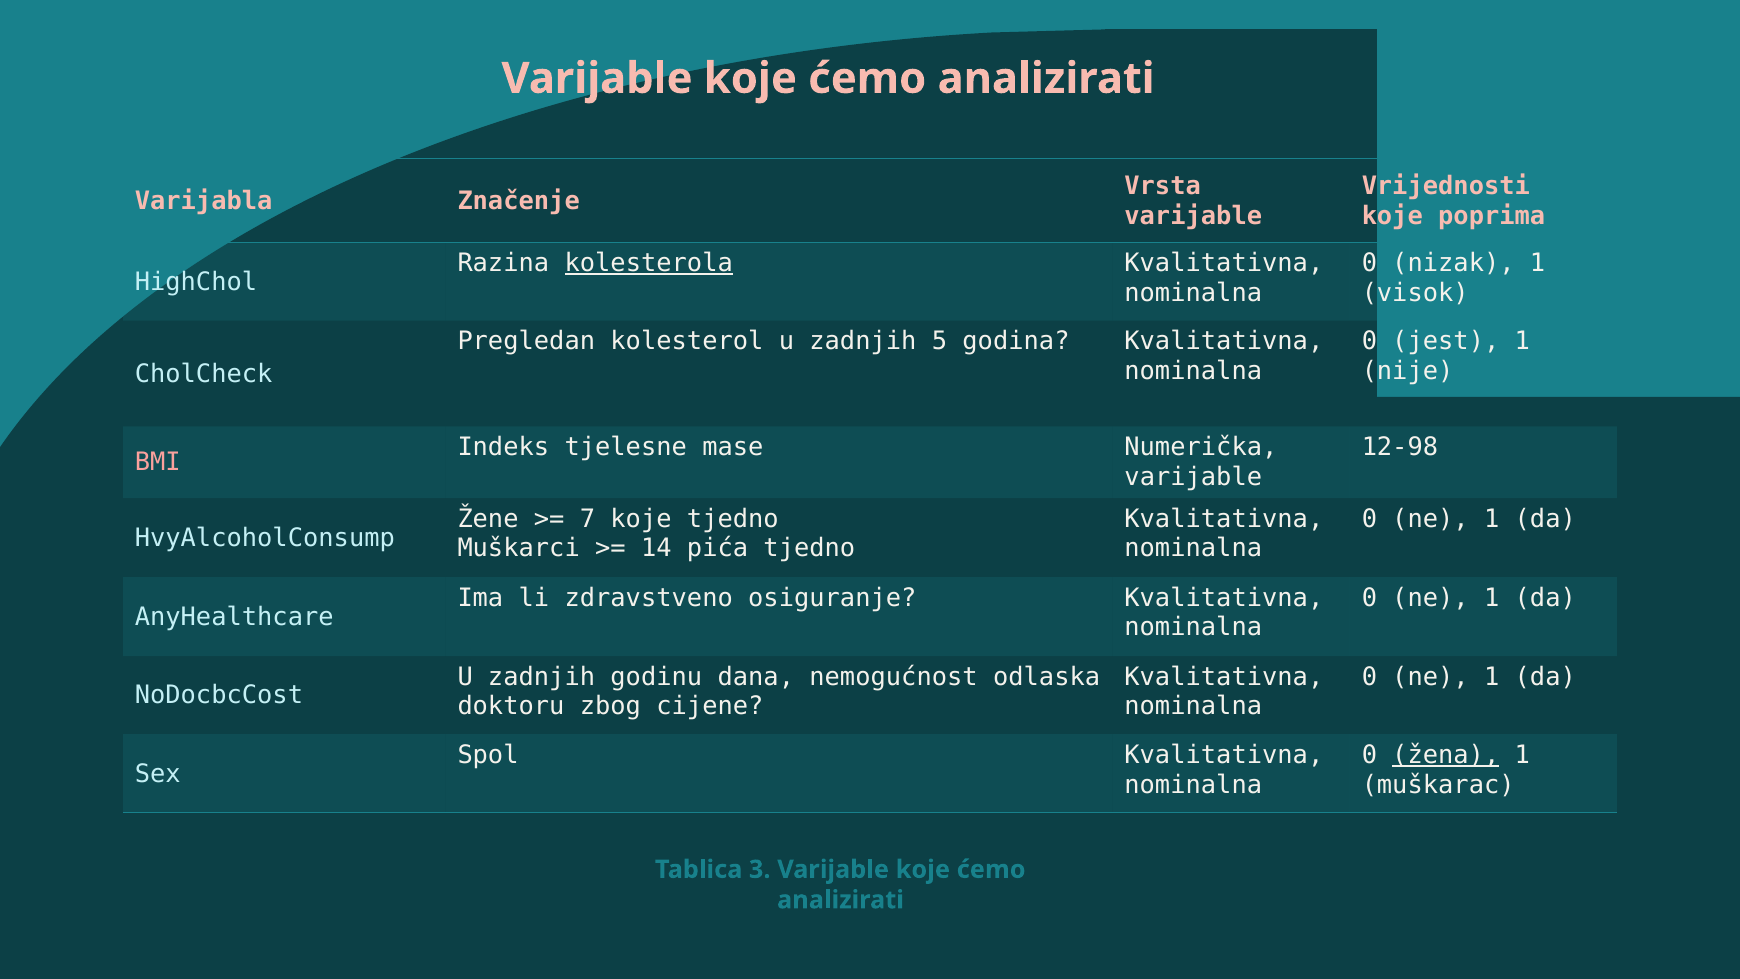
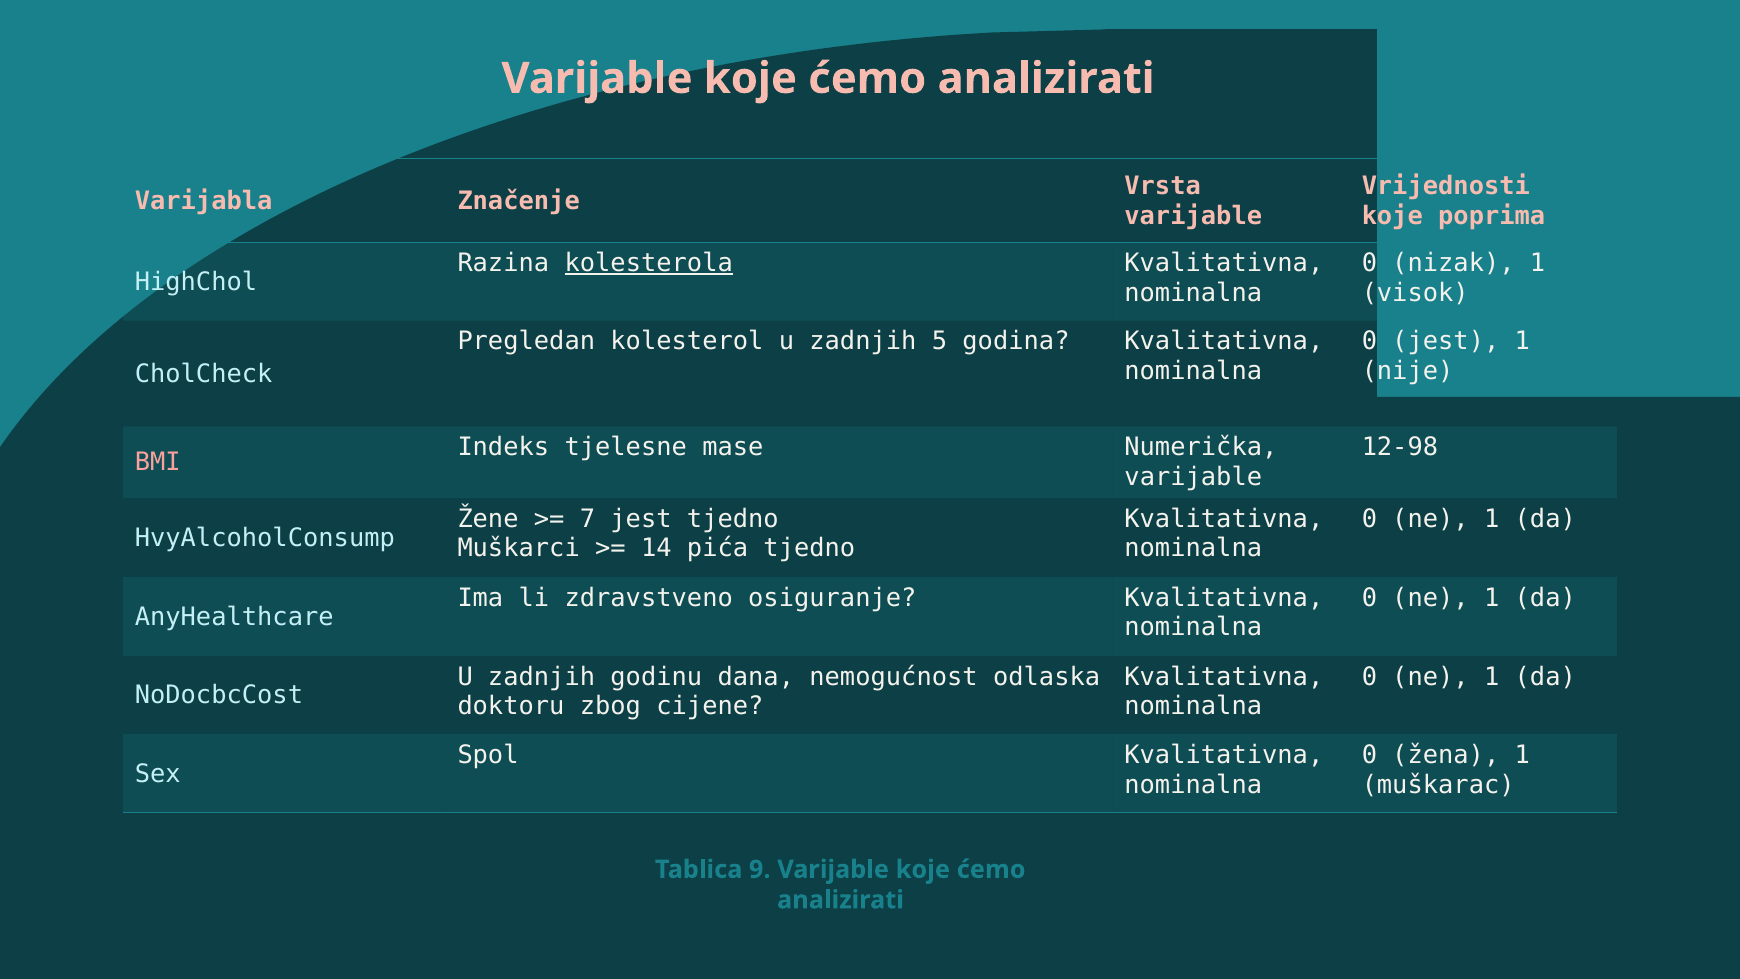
7 koje: koje -> jest (641, 519)
žena underline: present -> none (1446, 755)
3: 3 -> 9 (760, 869)
